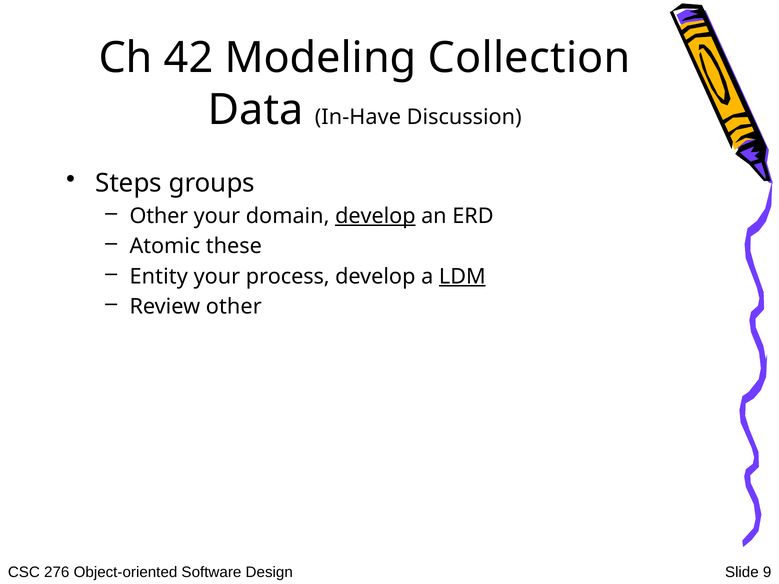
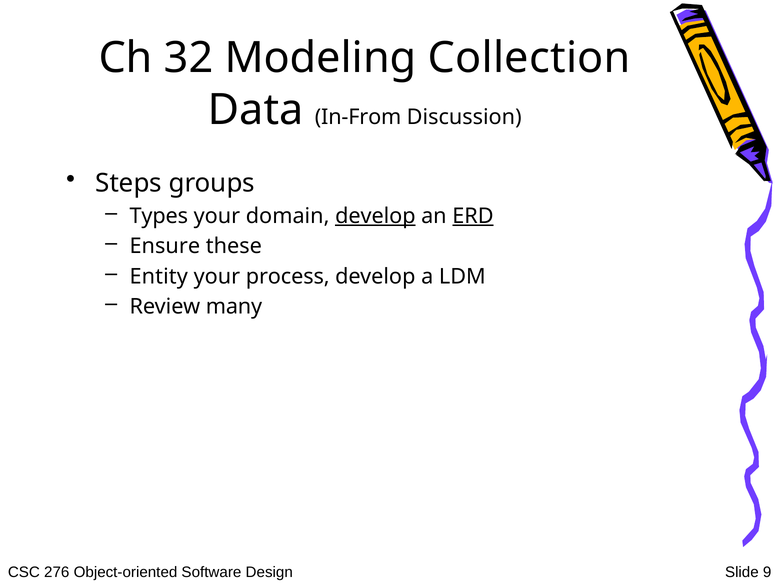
42: 42 -> 32 (189, 58)
In-Have: In-Have -> In-From (358, 117)
Other: Other -> Types (159, 216)
ERD underline: none -> present (473, 216)
Atomic: Atomic -> Ensure (165, 246)
LDM underline: present -> none (462, 277)
Review other: other -> many (234, 307)
